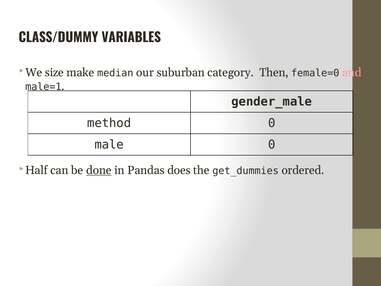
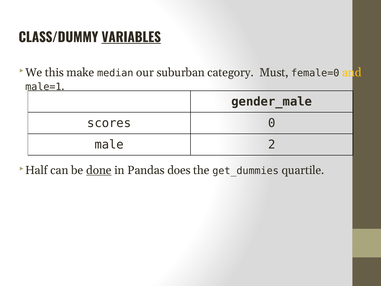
VARIABLES underline: none -> present (131, 38)
size: size -> this (54, 72)
Then: Then -> Must (274, 72)
and colour: pink -> yellow (352, 72)
method: method -> scores (109, 123)
male 0: 0 -> 2 (272, 144)
ordered: ordered -> quartile (303, 170)
